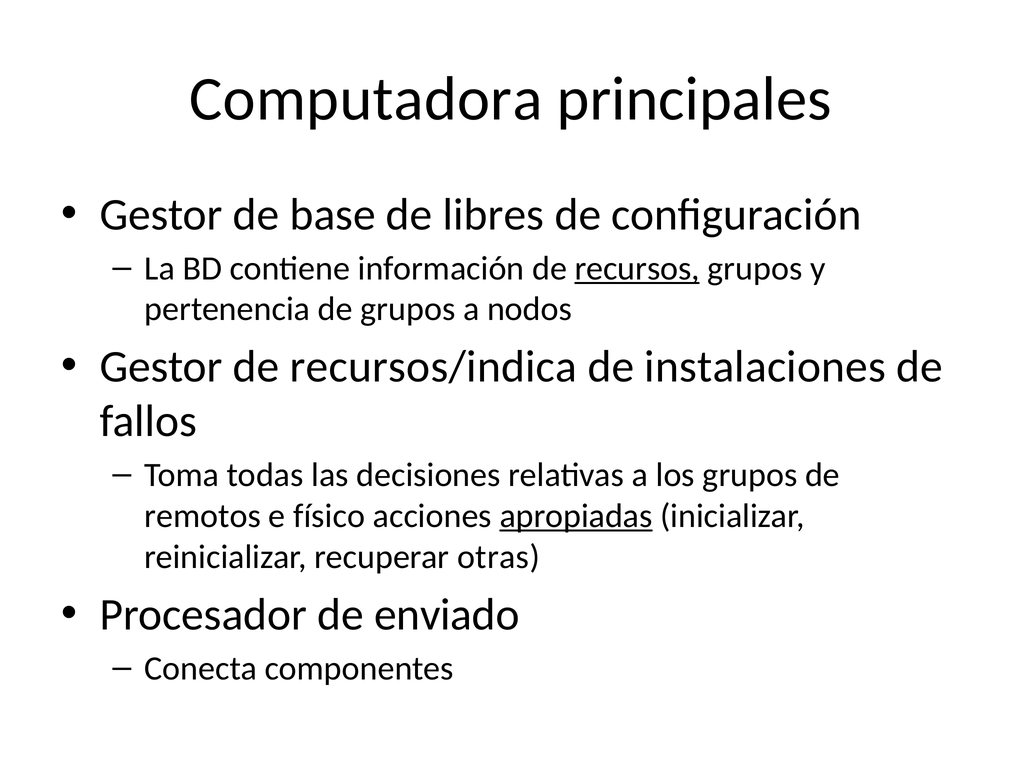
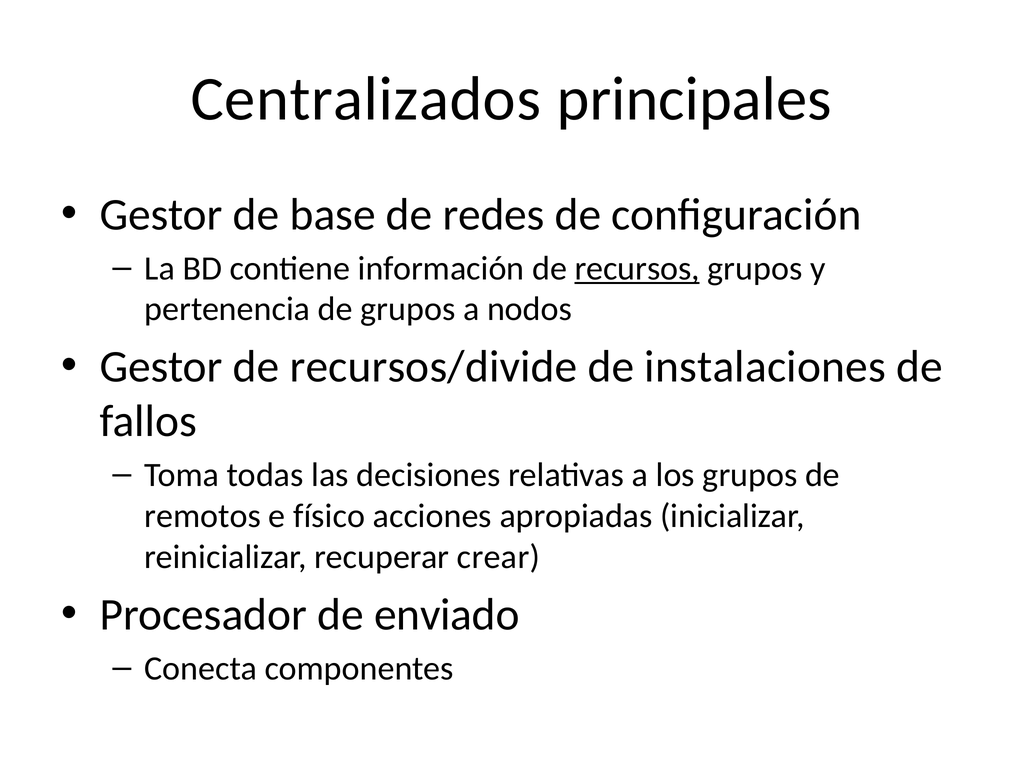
Computadora: Computadora -> Centralizados (366, 99)
libres: libres -> redes (494, 214)
recursos/indica: recursos/indica -> recursos/divide (433, 367)
apropiadas underline: present -> none (576, 516)
otras: otras -> crear (498, 557)
